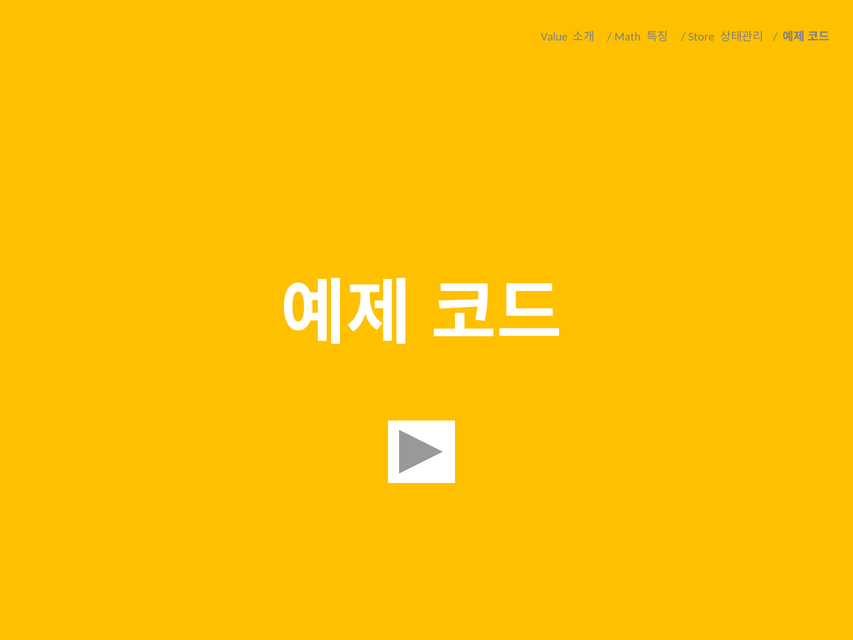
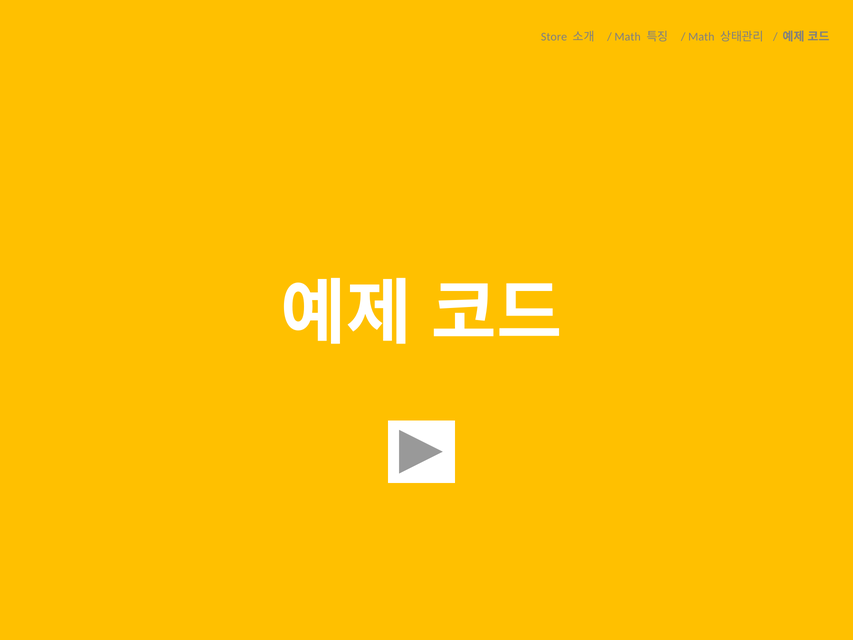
Value: Value -> Store (554, 37)
Store: Store -> Math (701, 37)
